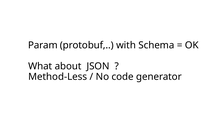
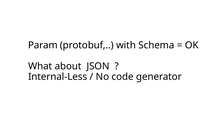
Method-Less: Method-Less -> Internal-Less (58, 77)
